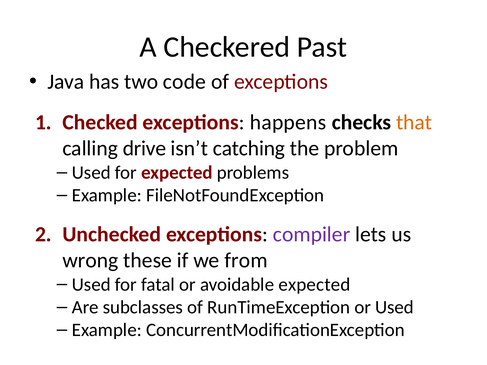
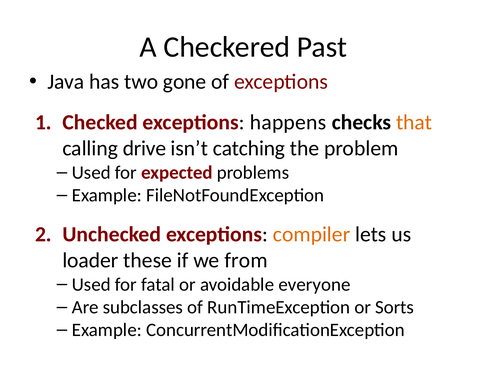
code: code -> gone (185, 82)
compiler colour: purple -> orange (312, 234)
wrong: wrong -> loader (90, 260)
avoidable expected: expected -> everyone (315, 285)
or Used: Used -> Sorts (395, 307)
